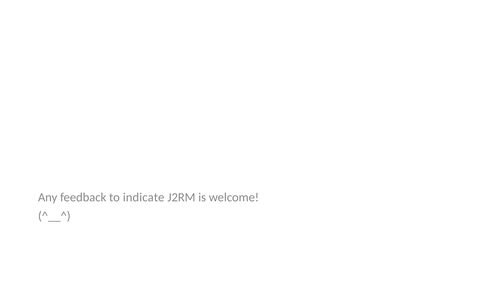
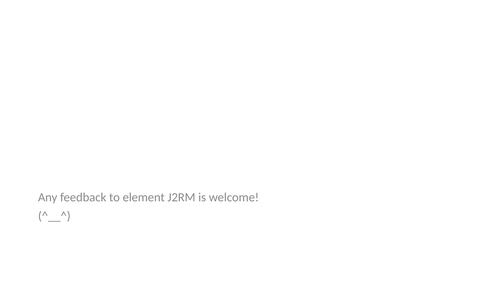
indicate: indicate -> element (144, 198)
